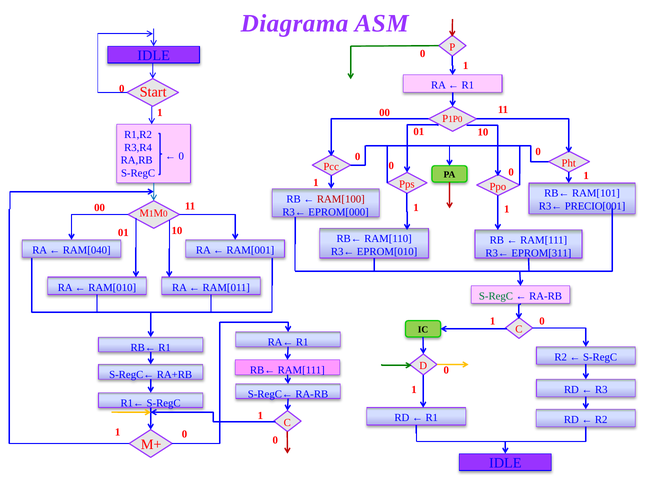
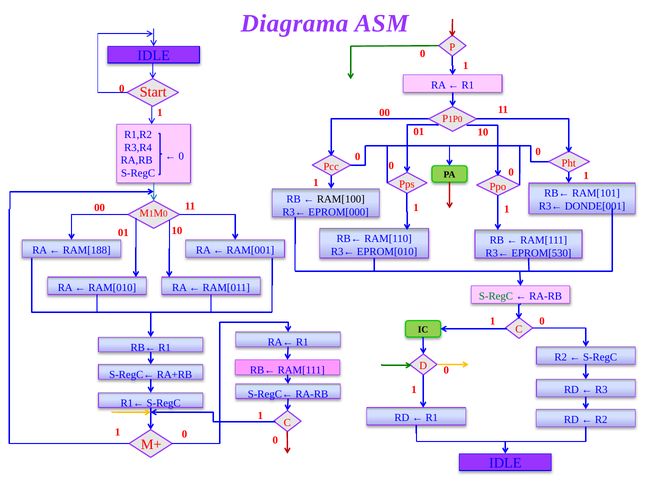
RAM[100 colour: red -> black (341, 199)
PRECIO[001: PRECIO[001 -> DONDE[001 (595, 206)
RAM[040: RAM[040 -> RAM[188 (87, 250)
EPROM[311: EPROM[311 -> EPROM[530 (541, 253)
